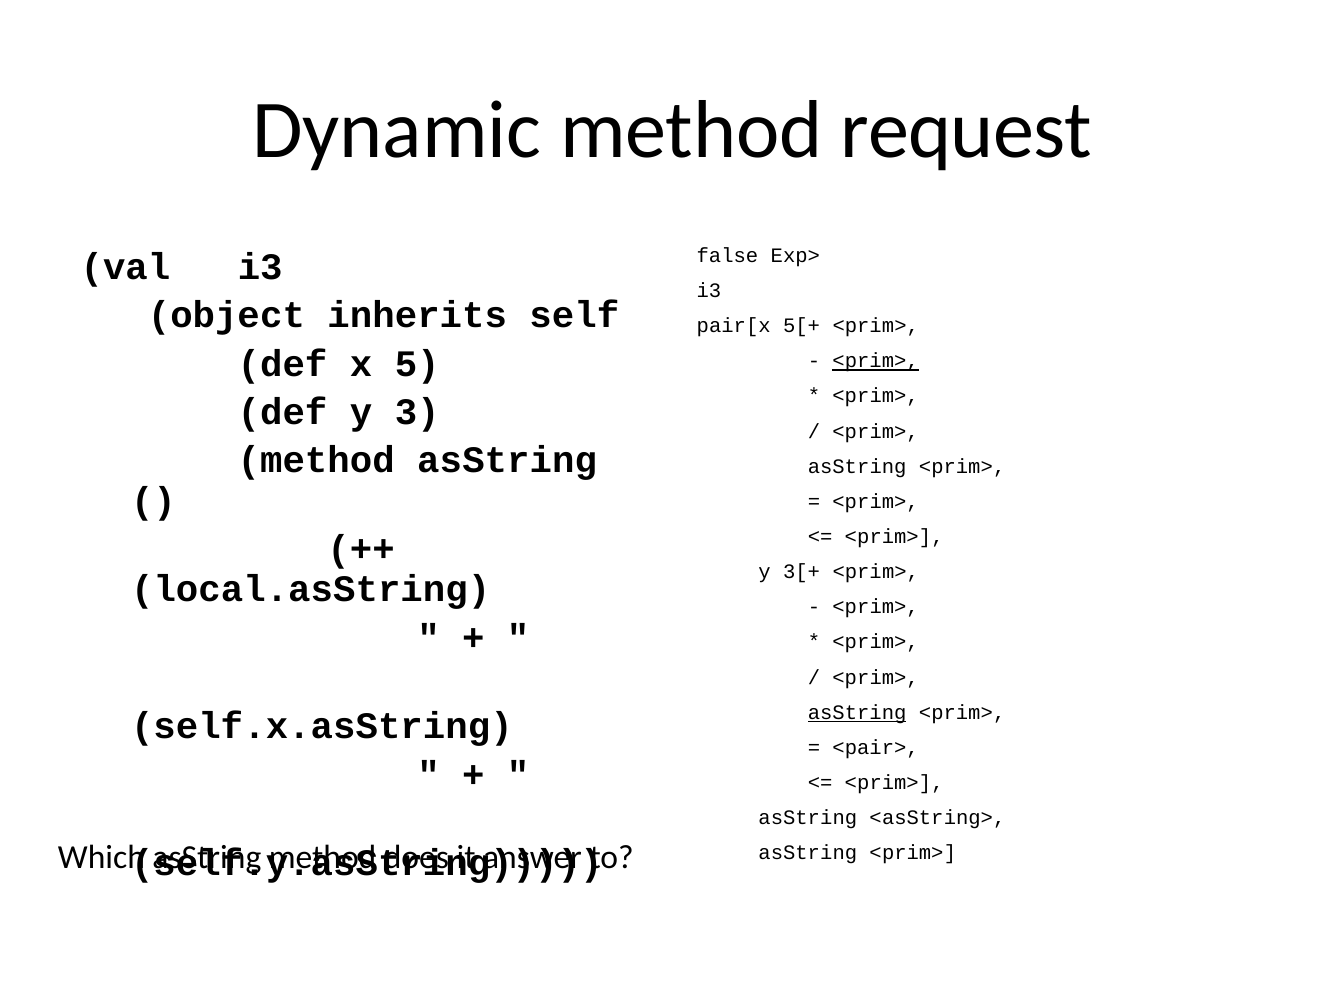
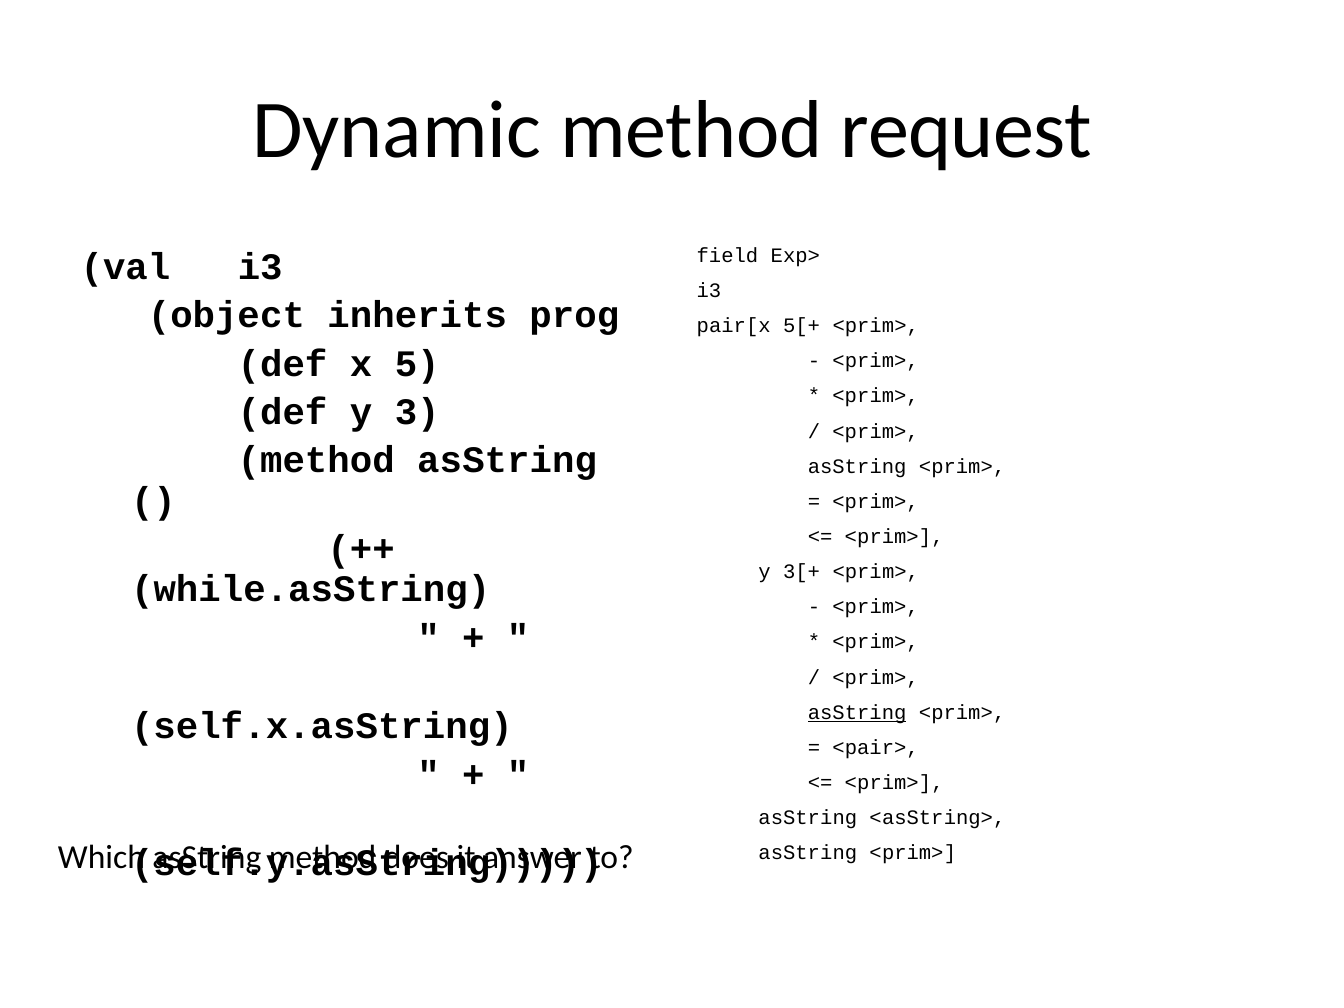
false: false -> field (727, 256)
self: self -> prog (574, 315)
<prim> underline: present -> none (876, 361)
local.asString: local.asString -> while.asString (311, 589)
